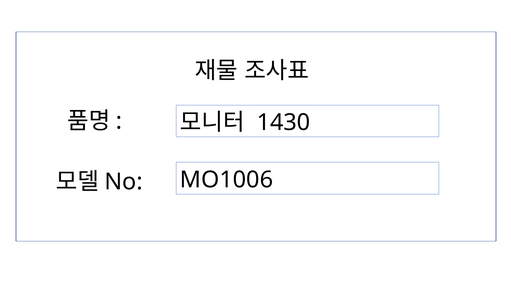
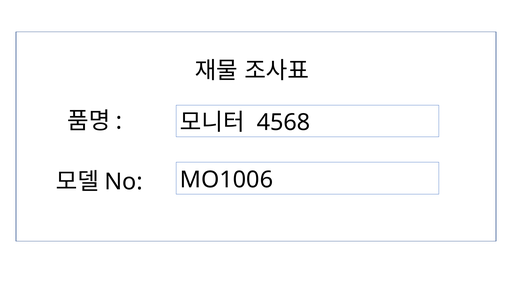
1430: 1430 -> 4568 (284, 123)
